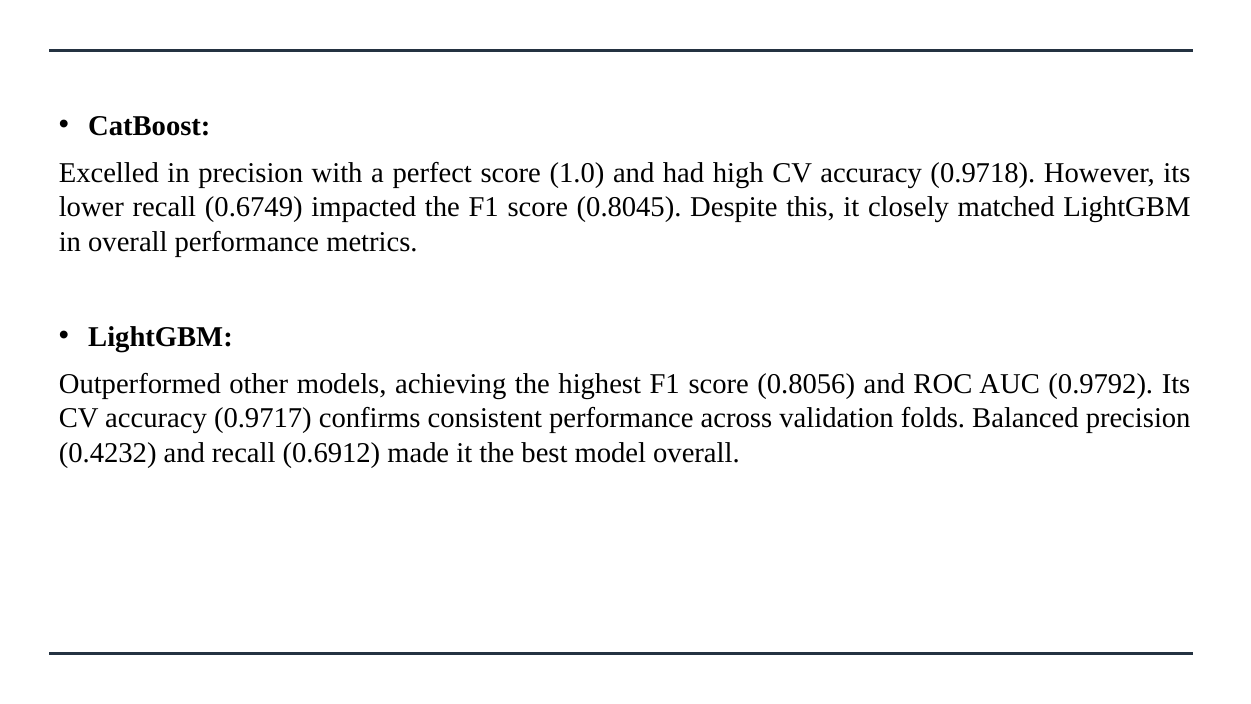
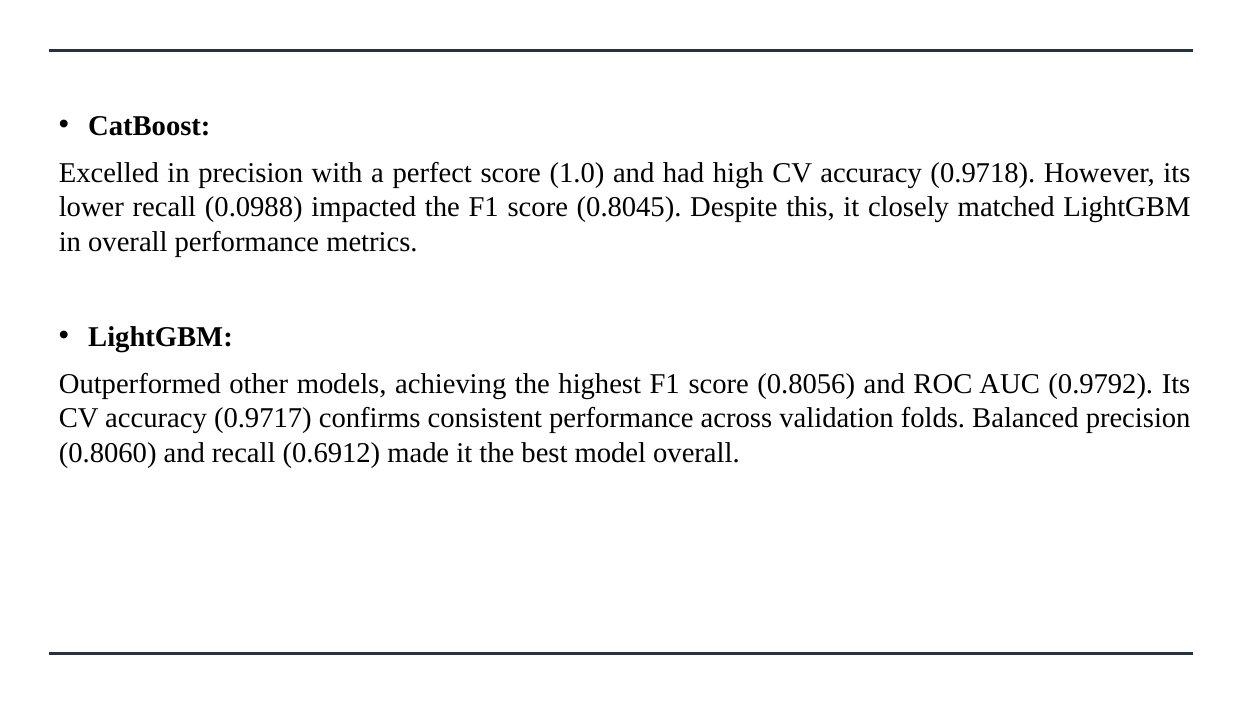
0.6749: 0.6749 -> 0.0988 (254, 207)
0.4232: 0.4232 -> 0.8060 (108, 453)
